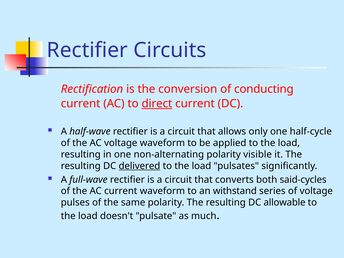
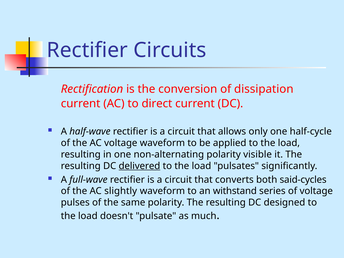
conducting: conducting -> dissipation (264, 89)
direct underline: present -> none (157, 104)
AC current: current -> slightly (121, 191)
allowable: allowable -> designed (284, 203)
